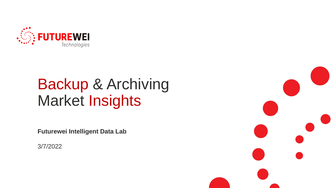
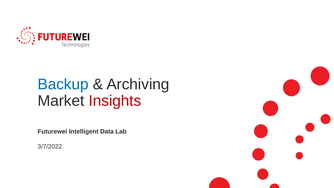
Backup colour: red -> blue (63, 84)
